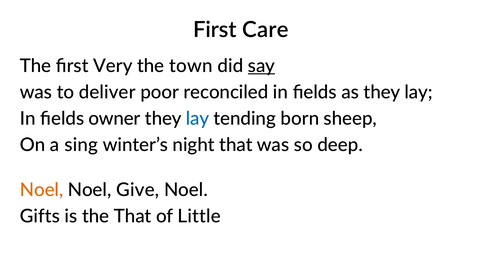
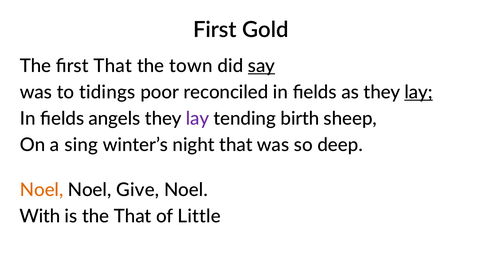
Care: Care -> Gold (265, 30)
first Very: Very -> That (113, 66)
deliver: deliver -> tidings (107, 92)
lay underline: none -> present (419, 92)
owner: owner -> angels (114, 118)
lay colour: blue -> purple (198, 118)
born: born -> birth (300, 118)
Gifts: Gifts -> With (40, 216)
